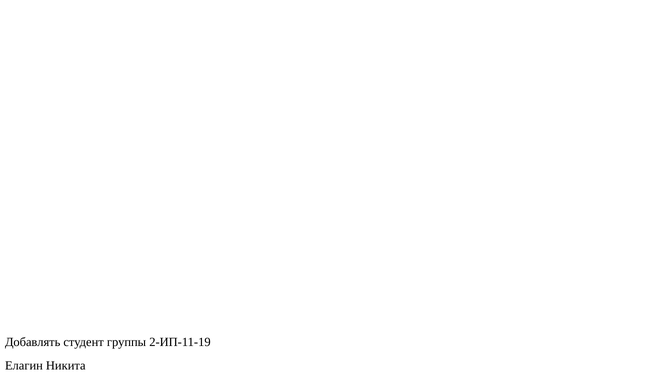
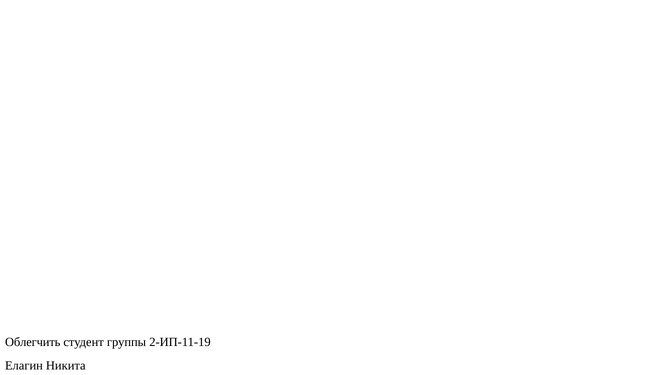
Добавлять: Добавлять -> Облегчить (33, 342)
